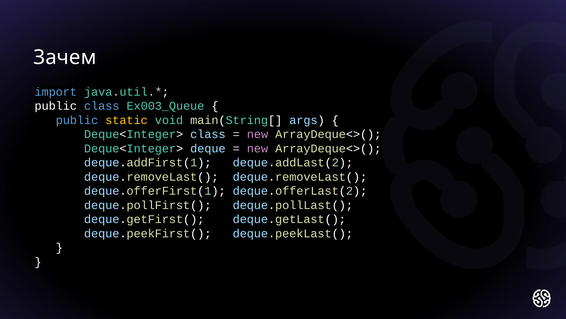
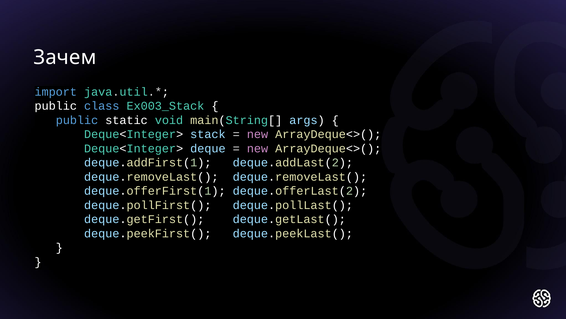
Ex003_Queue: Ex003_Queue -> Ex003_Stack (165, 106)
static colour: yellow -> white (127, 120)
Deque<Integer> class: class -> stack (208, 134)
